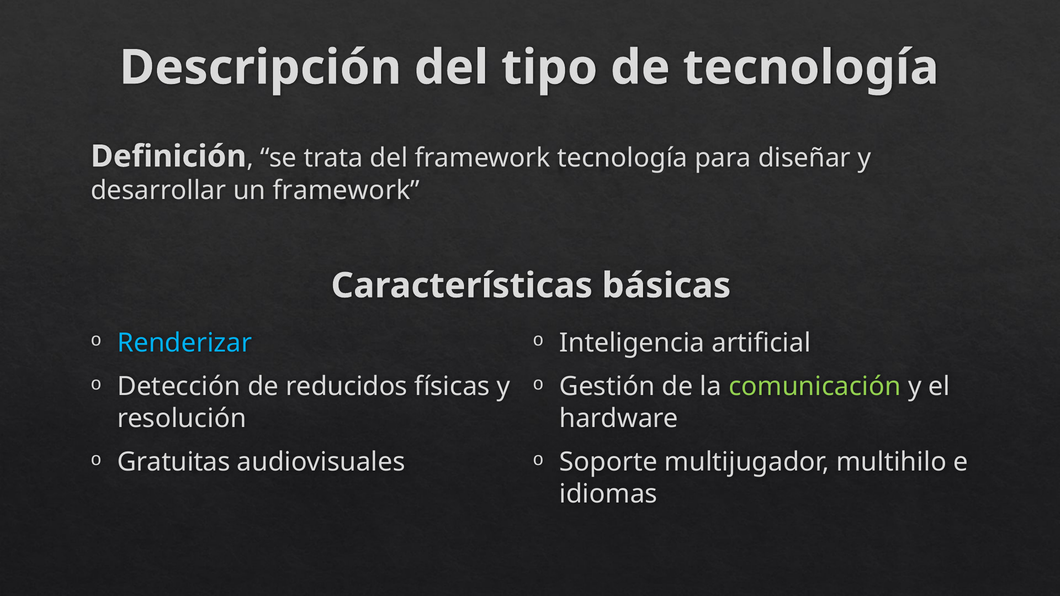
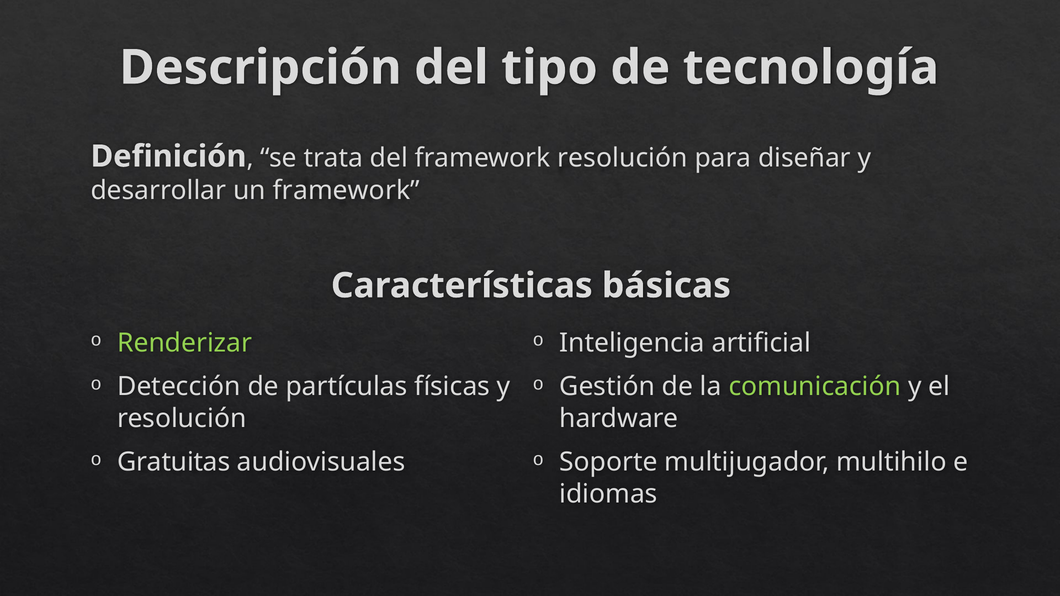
framework tecnología: tecnología -> resolución (622, 158)
Renderizar colour: light blue -> light green (185, 343)
reducidos: reducidos -> partículas (347, 387)
